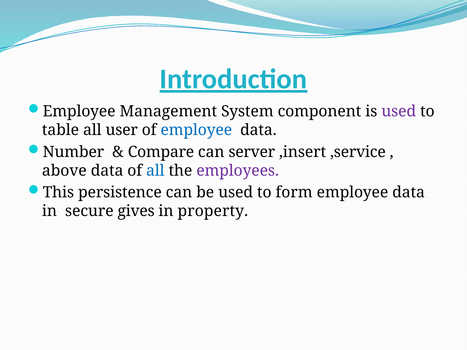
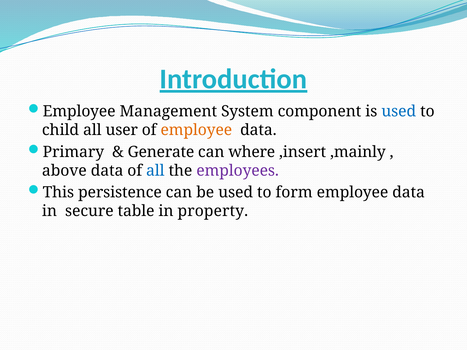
used colour: purple -> blue (399, 112)
table: table -> child (60, 130)
employee colour: blue -> orange (196, 130)
Number: Number -> Primary (73, 152)
Compare: Compare -> Generate (161, 152)
server: server -> where (252, 152)
,service: ,service -> ,mainly (358, 152)
gives: gives -> table (136, 211)
